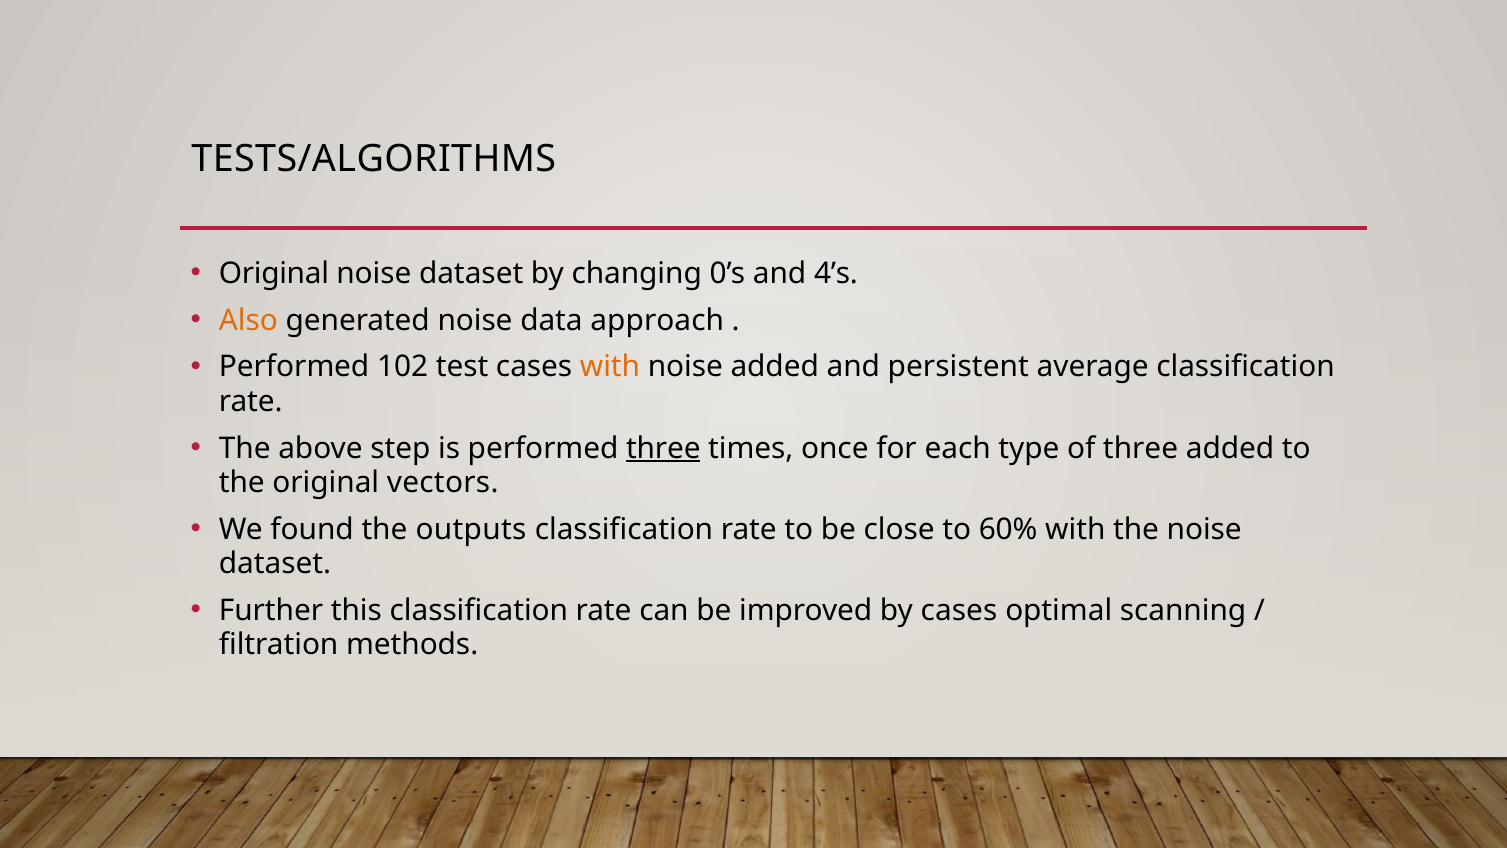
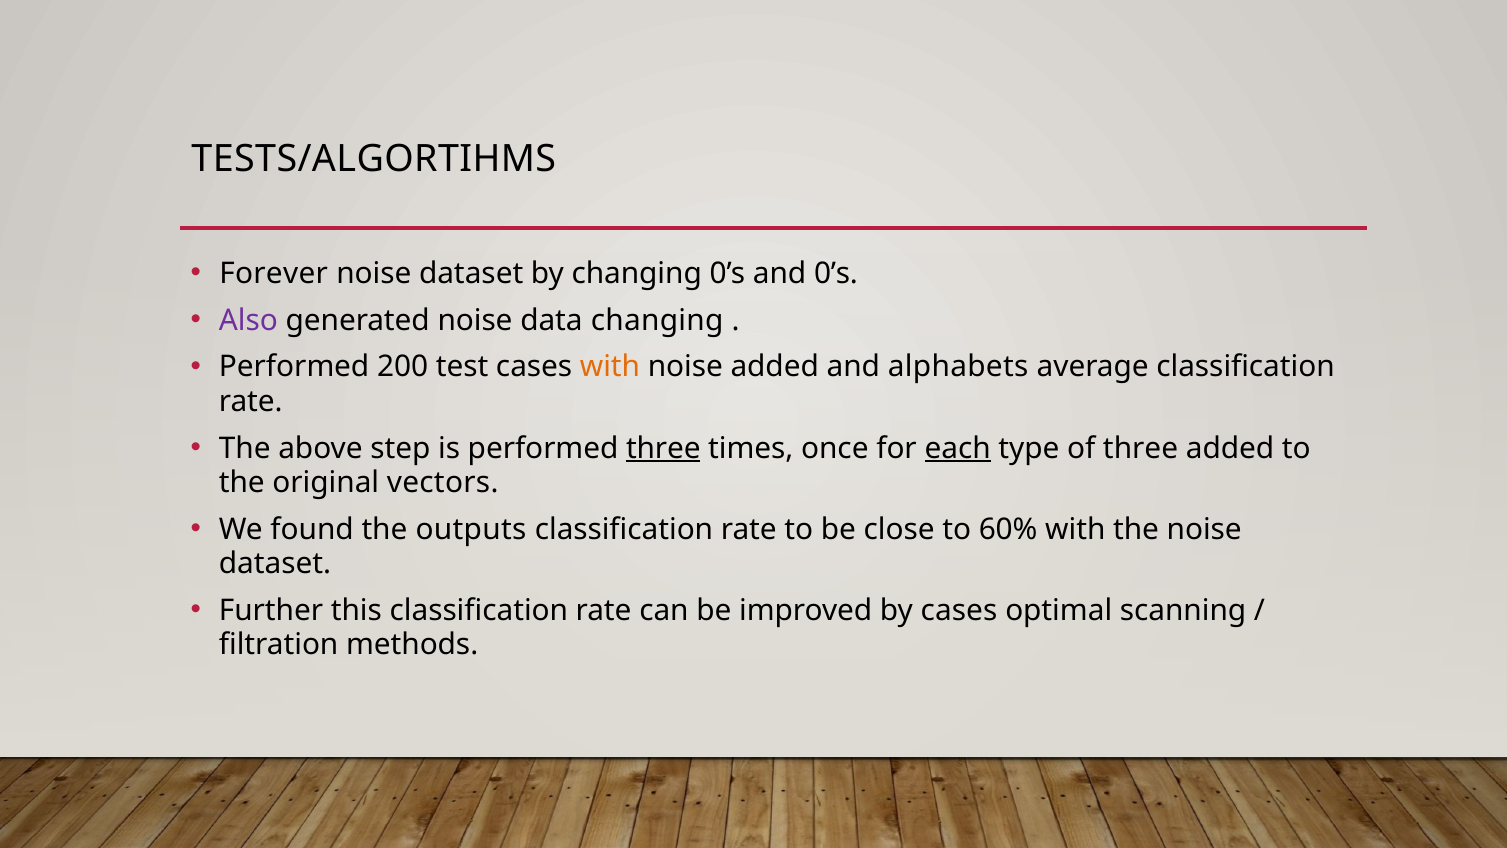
TESTS/ALGORITHMS: TESTS/ALGORITHMS -> TESTS/ALGORTIHMS (374, 159)
Original: Original -> Forever (274, 273)
and 4’s: 4’s -> 0’s (836, 273)
Also colour: orange -> purple (248, 320)
data approach: approach -> changing (657, 320)
102: 102 -> 200 (403, 367)
persistent: persistent -> alphabets (958, 367)
each underline: none -> present (958, 448)
